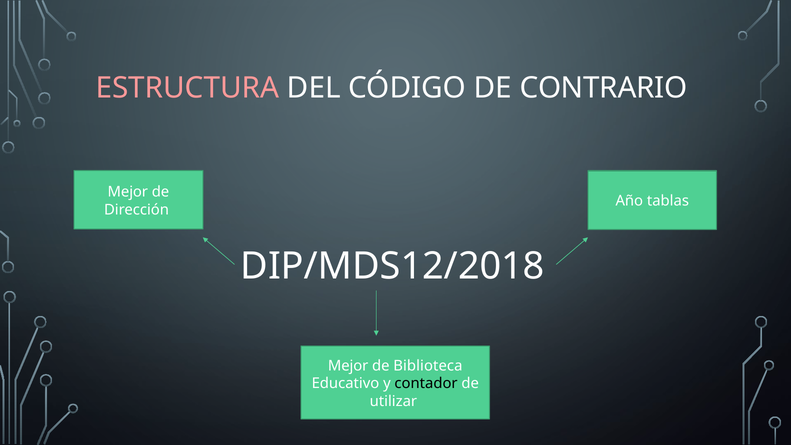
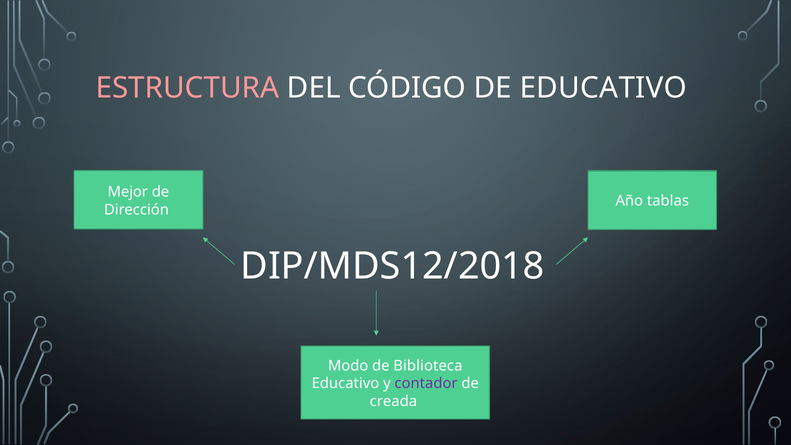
DE CONTRARIO: CONTRARIO -> EDUCATIVO (603, 88)
Mejor: Mejor -> Modo (348, 366)
contador colour: black -> purple (426, 383)
utilizar: utilizar -> creada (393, 401)
